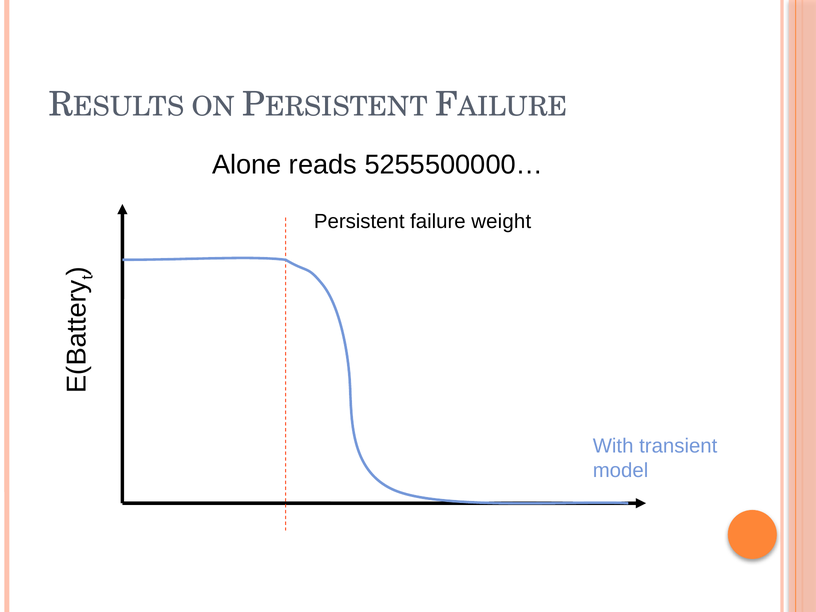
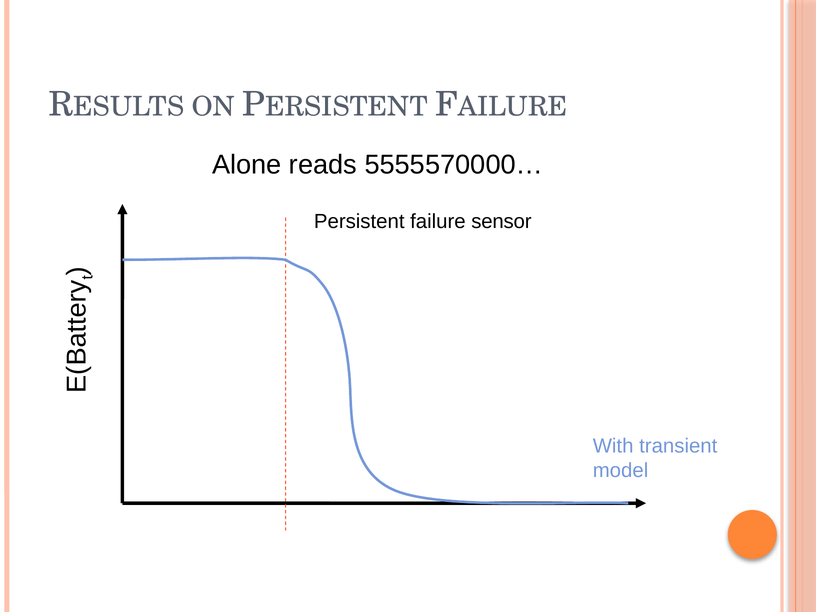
5255500000…: 5255500000… -> 5555570000… (454, 165)
weight: weight -> sensor (501, 222)
